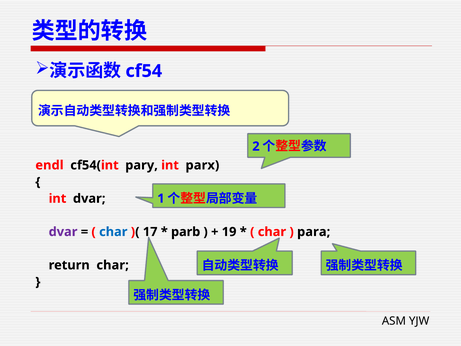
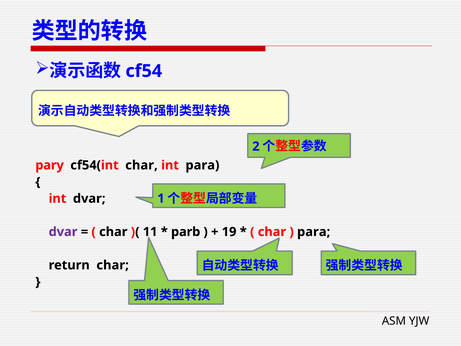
endl: endl -> pary (50, 165)
cf54(int pary: pary -> char (142, 165)
int parx: parx -> para (202, 165)
char colour: blue -> black (113, 232)
17: 17 -> 11 (150, 232)
